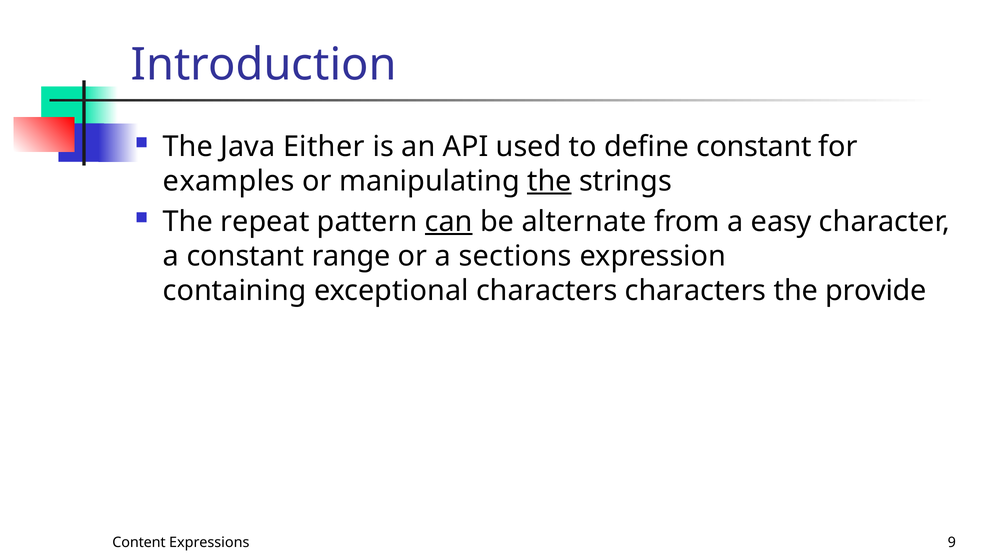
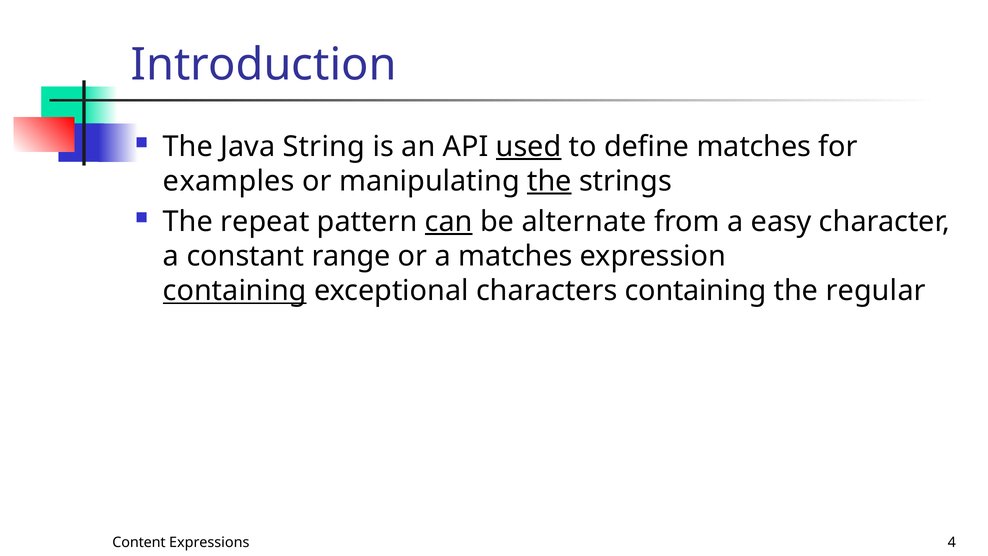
Either: Either -> String (324, 147)
used underline: none -> present (529, 147)
define constant: constant -> matches (754, 147)
a sections: sections -> matches (515, 256)
containing underline: none -> present (235, 291)
characters characters: characters -> containing (696, 291)
provide: provide -> regular (876, 291)
9: 9 -> 4 (952, 542)
